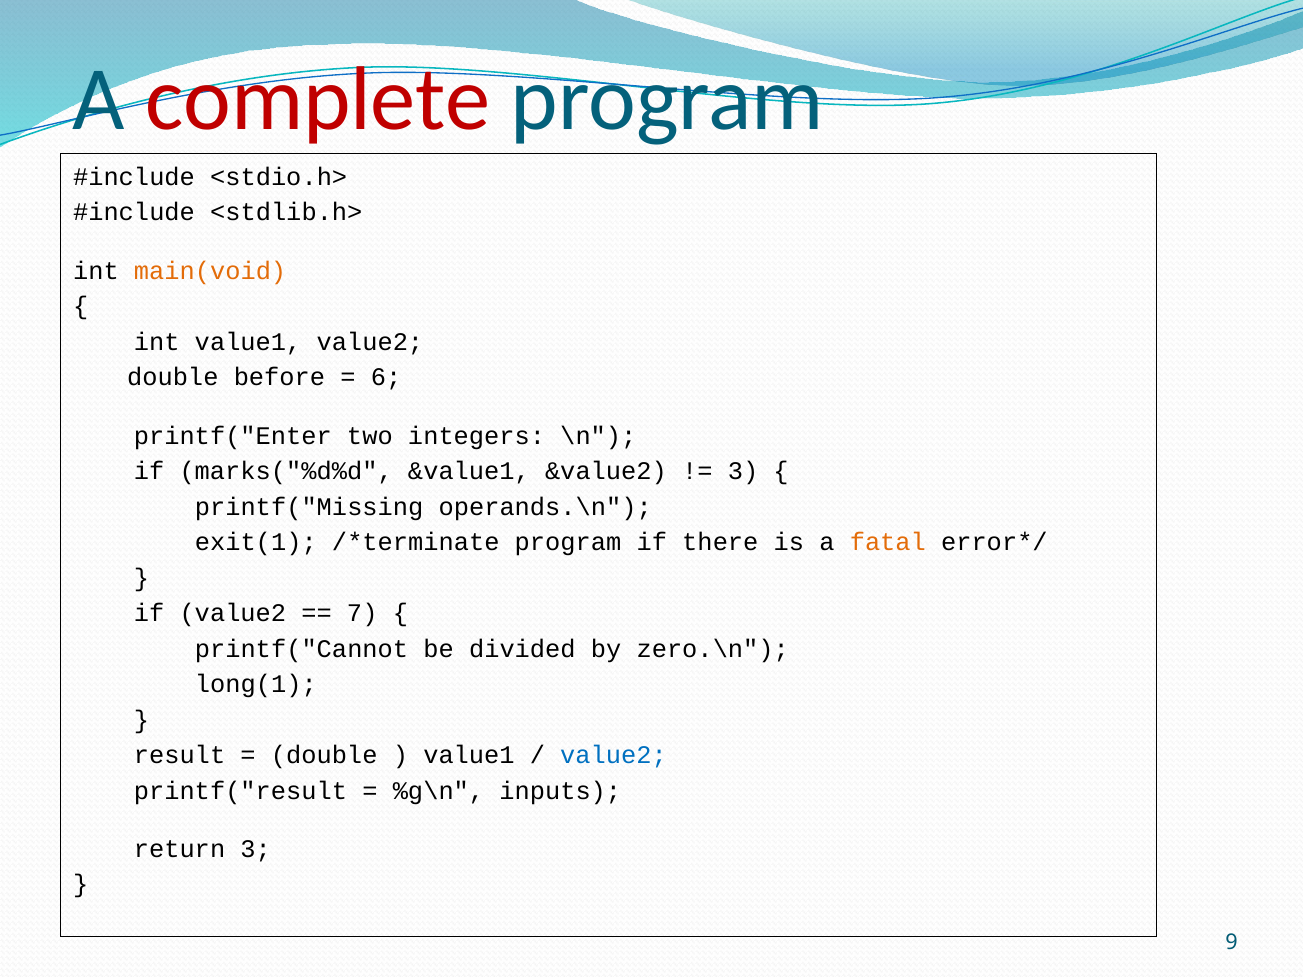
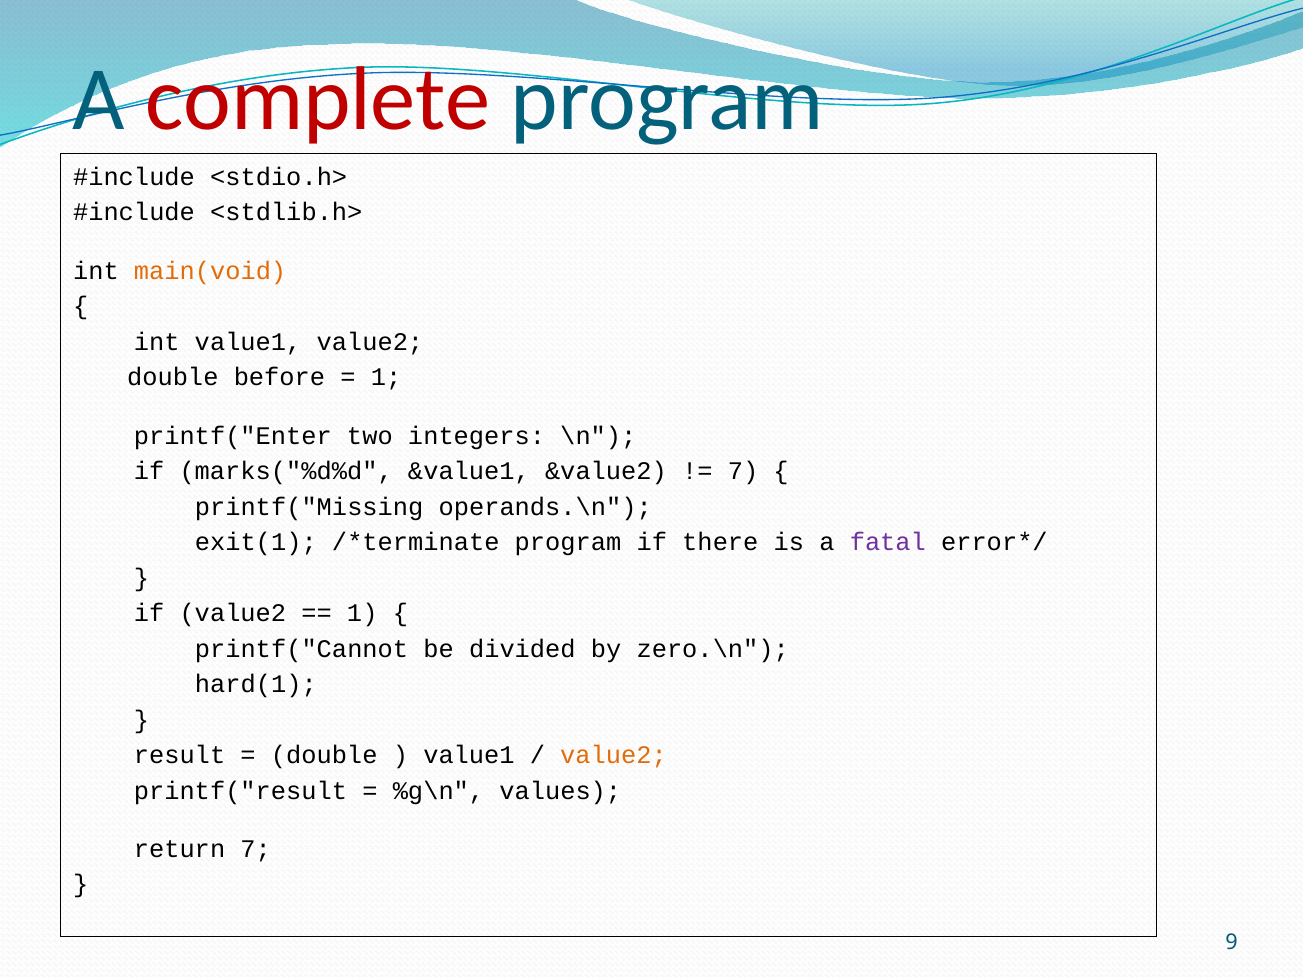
6: 6 -> 1 (386, 378)
3: 3 -> 7 (743, 471)
fatal colour: orange -> purple (888, 542)
7: 7 -> 1 (362, 613)
long(1: long(1 -> hard(1 (256, 684)
value2 colour: blue -> orange (614, 755)
inputs: inputs -> values (560, 791)
return 3: 3 -> 7 (256, 849)
